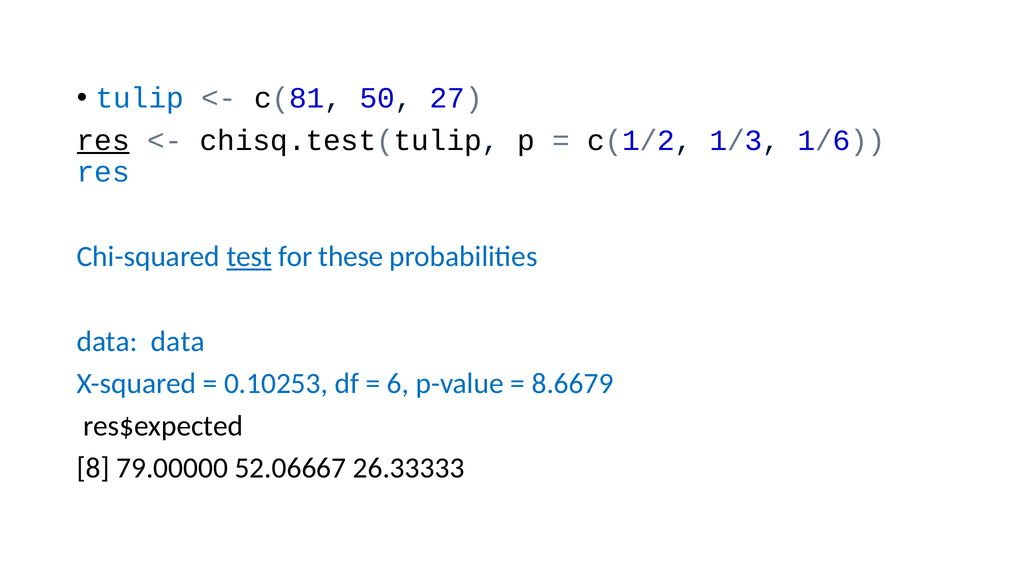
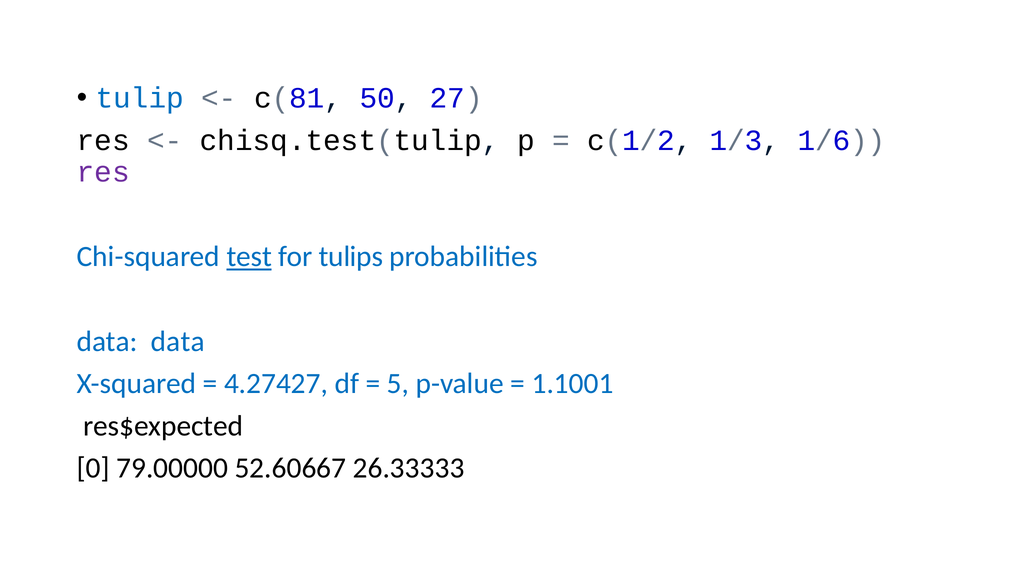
res underline: present -> none (103, 141)
res colour: blue -> purple (103, 172)
these: these -> tulips (351, 257)
0.10253: 0.10253 -> 4.27427 (276, 384)
6: 6 -> 5 (398, 384)
8.6679: 8.6679 -> 1.1001 (573, 384)
8: 8 -> 0 (93, 469)
52.06667: 52.06667 -> 52.60667 (290, 469)
